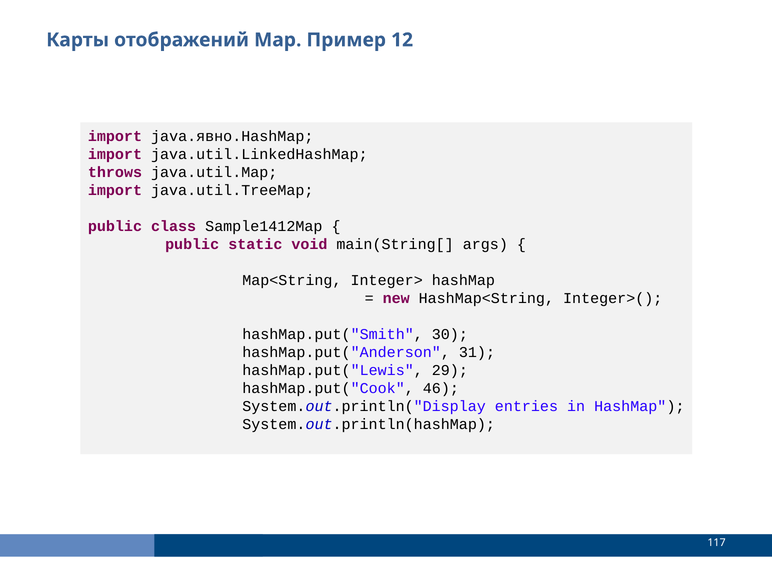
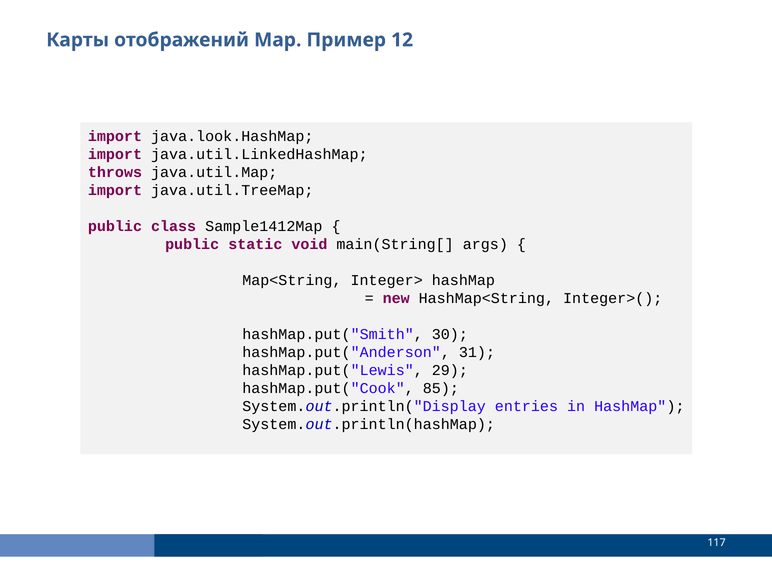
java.явно.HashMap: java.явно.HashMap -> java.look.HashMap (232, 136)
46: 46 -> 85 (441, 388)
